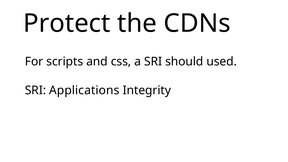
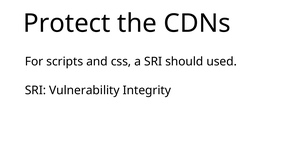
Applications: Applications -> Vulnerability (84, 90)
